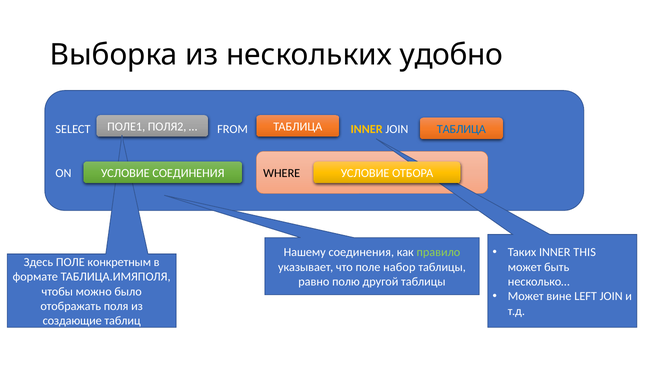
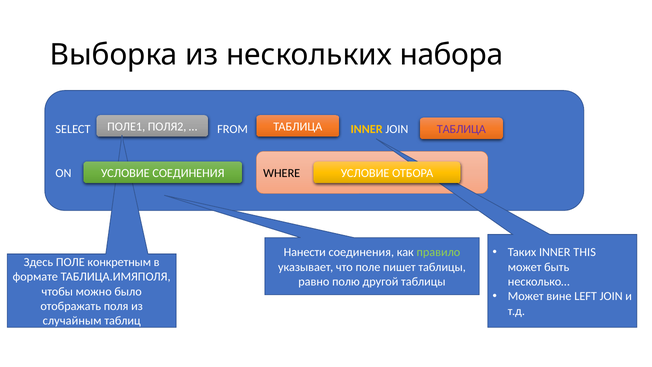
удобно: удобно -> набора (451, 55)
ТАБЛИЦА colour: blue -> purple (461, 129)
Нашему: Нашему -> Нанести (305, 252)
набор: набор -> пишет (399, 267)
создающие: создающие -> случайным (72, 321)
